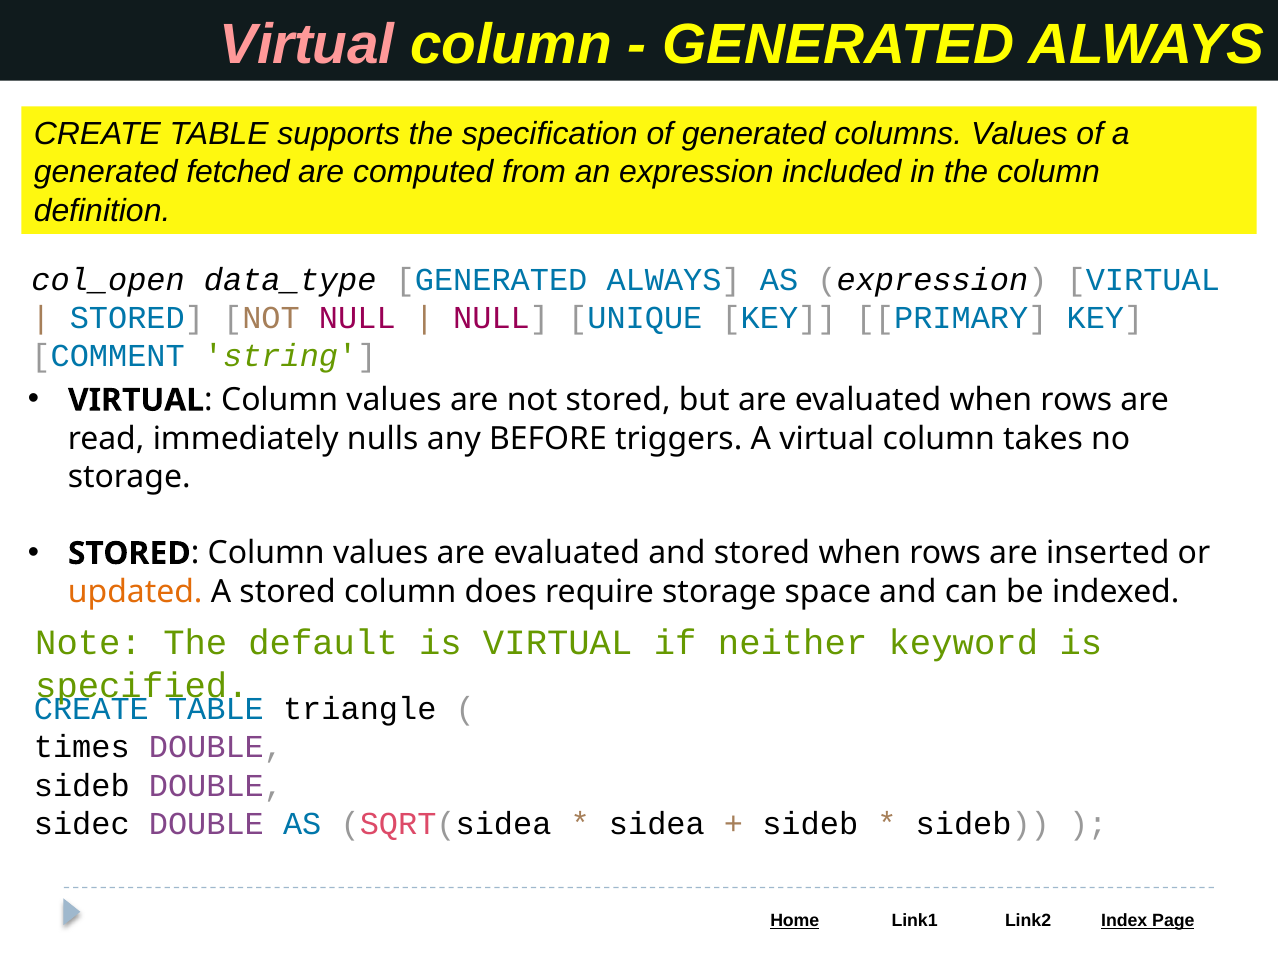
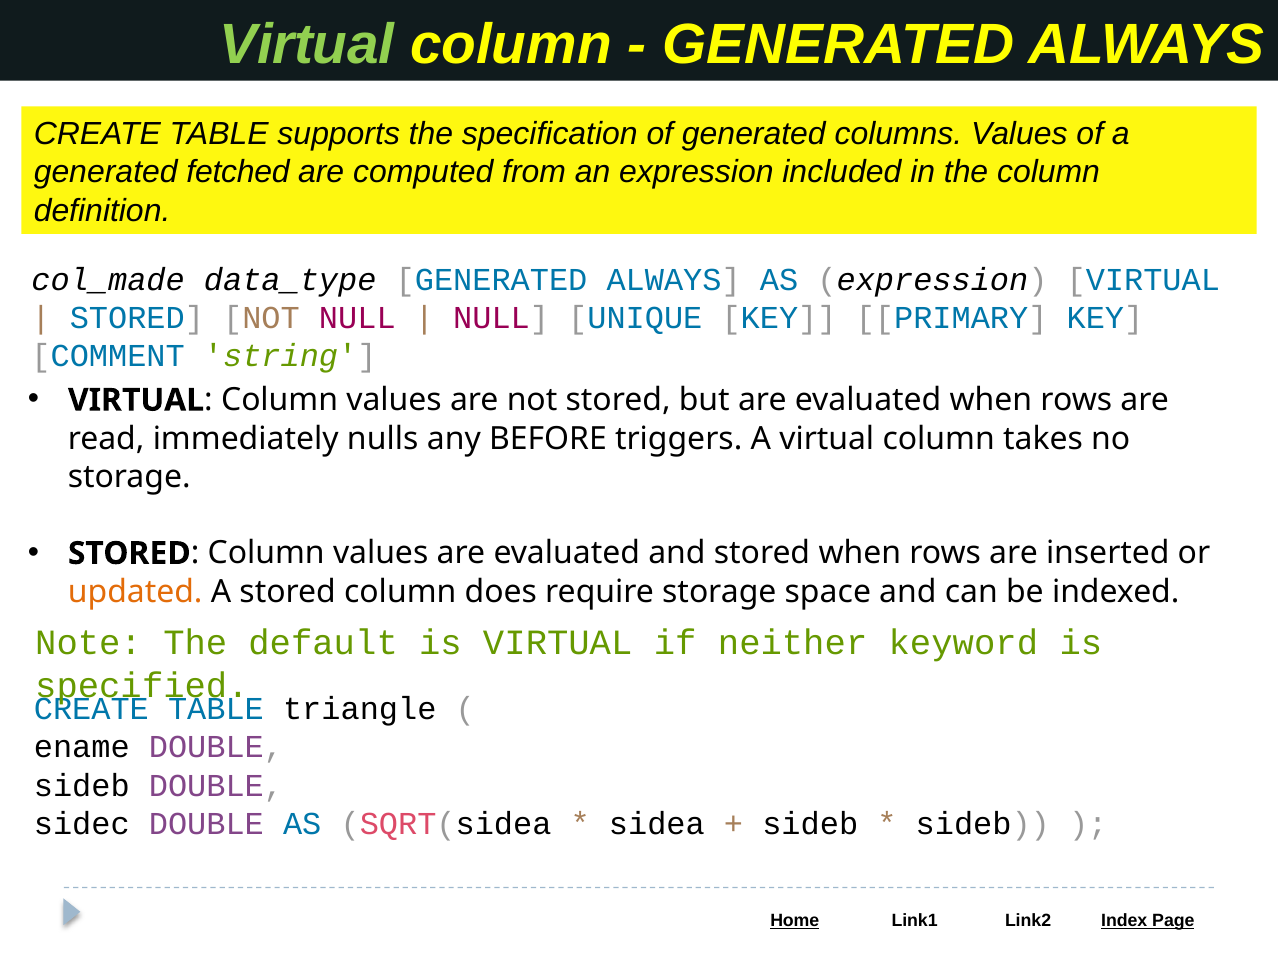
Virtual colour: pink -> light green (307, 44)
col_open: col_open -> col_made (108, 280)
times: times -> ename (82, 748)
